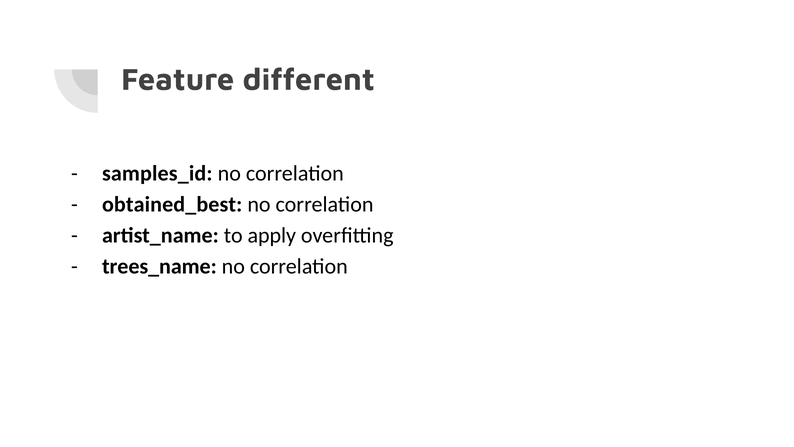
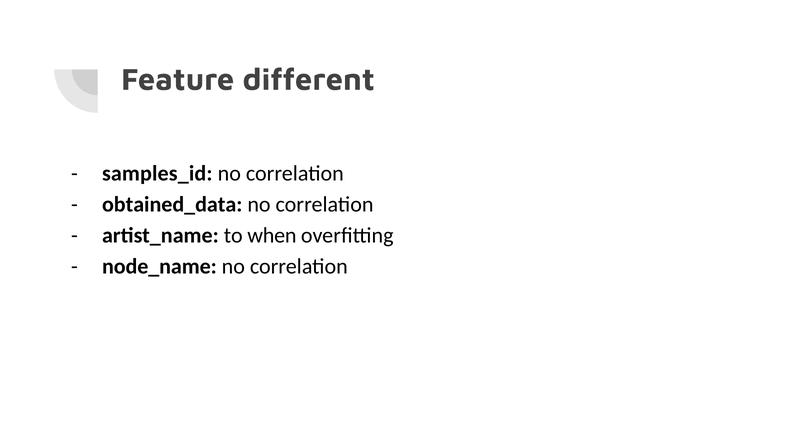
obtained_best: obtained_best -> obtained_data (172, 204)
apply: apply -> when (272, 235)
trees_name: trees_name -> node_name (159, 266)
